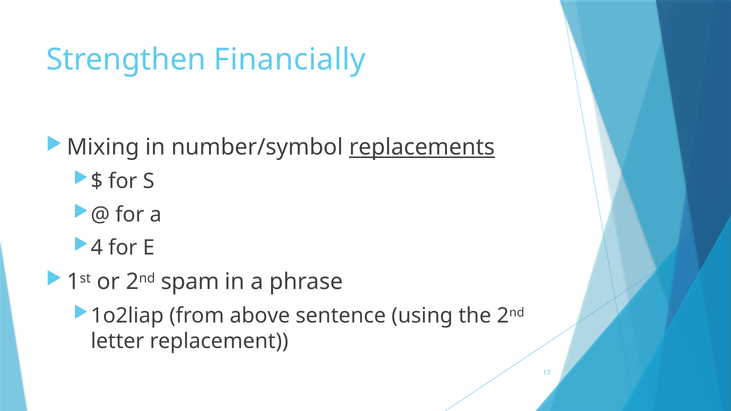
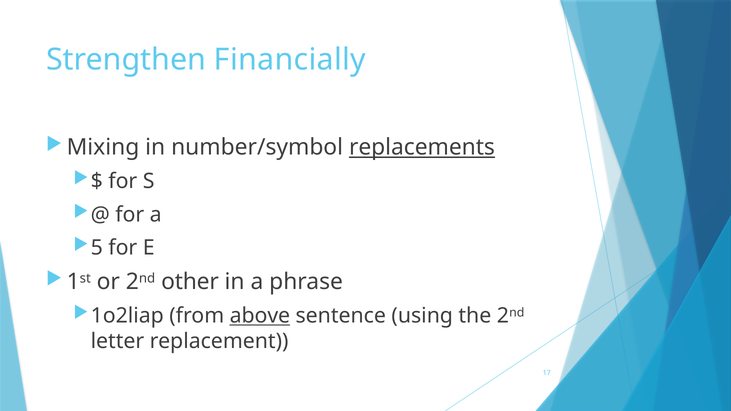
4: 4 -> 5 (97, 248)
spam: spam -> other (190, 282)
above underline: none -> present (260, 316)
